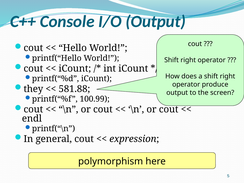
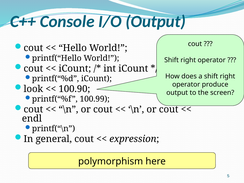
they: they -> look (33, 89)
581.88: 581.88 -> 100.90 (74, 89)
